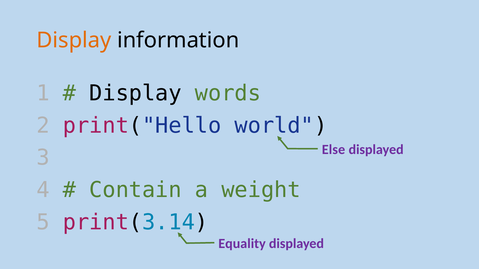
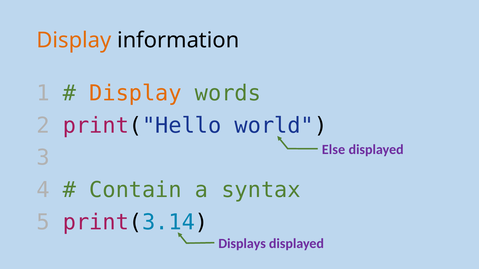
Display colour: black -> orange (135, 93)
weight: weight -> syntax (261, 190)
Equality: Equality -> Displays (242, 244)
